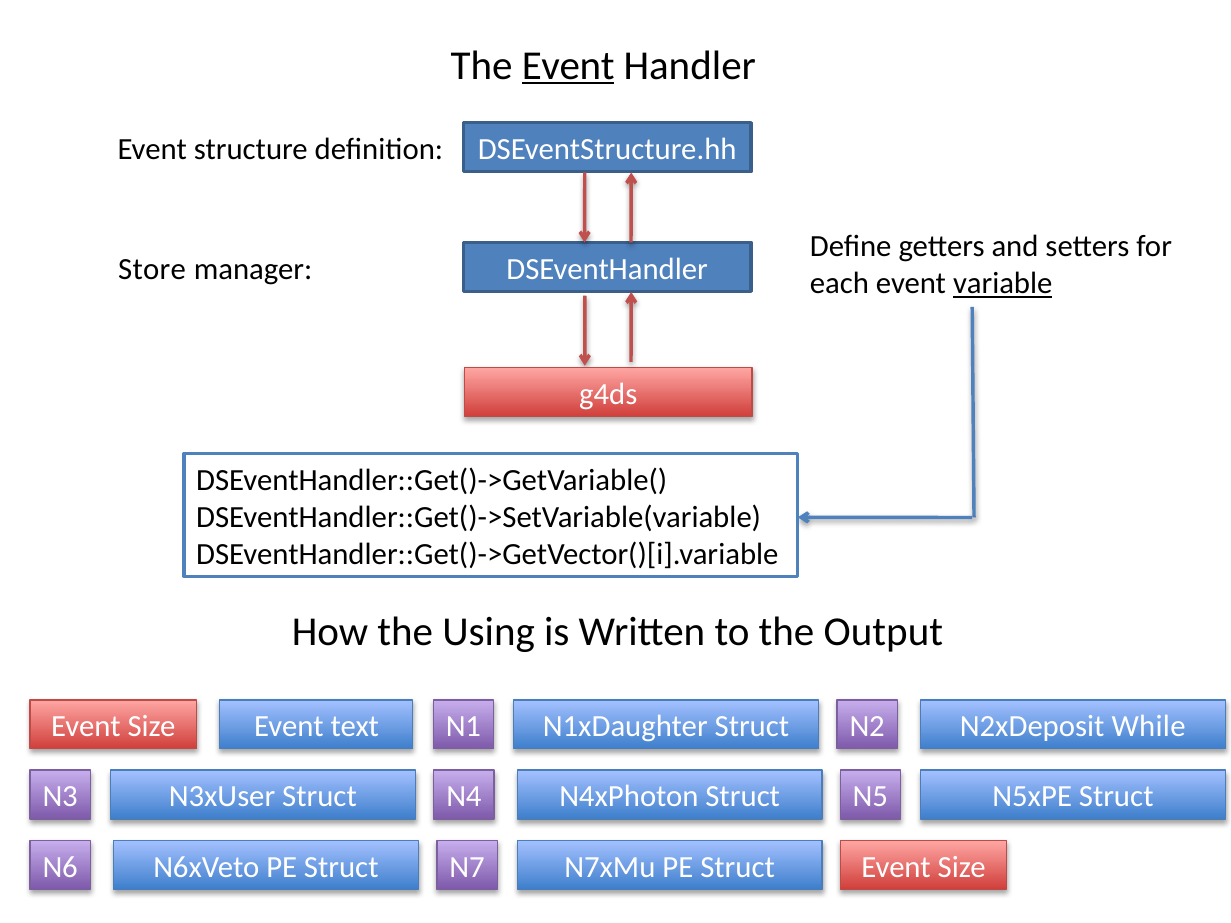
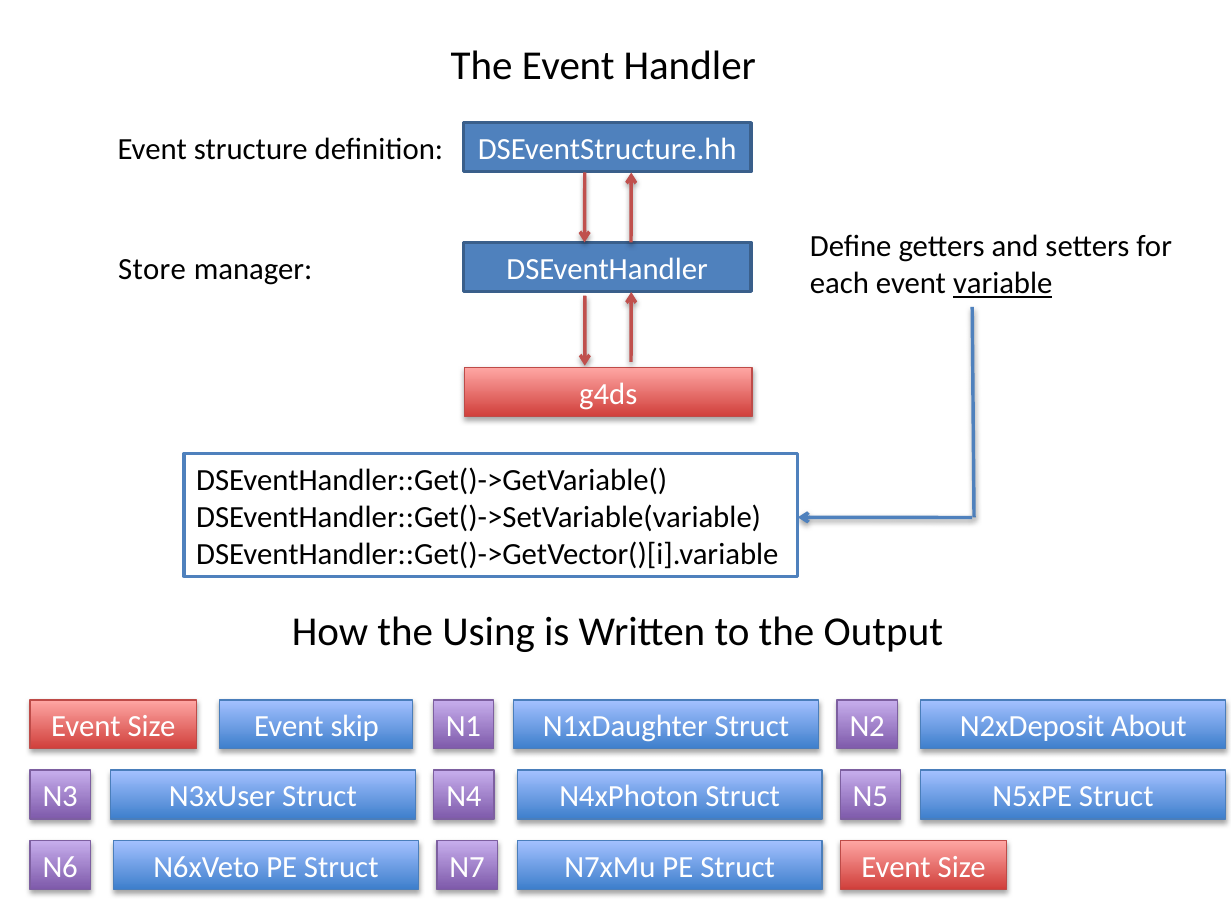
Event underline: present -> none (568, 66)
text: text -> skip (355, 727)
While: While -> About (1149, 727)
